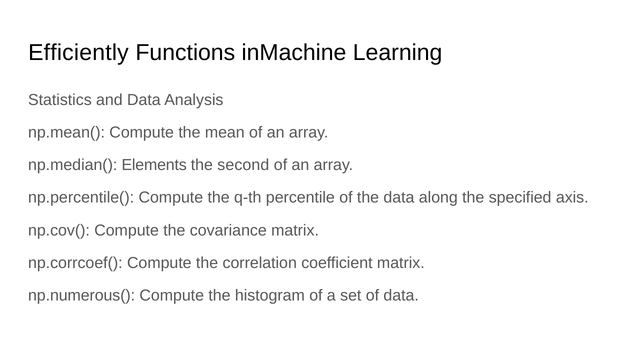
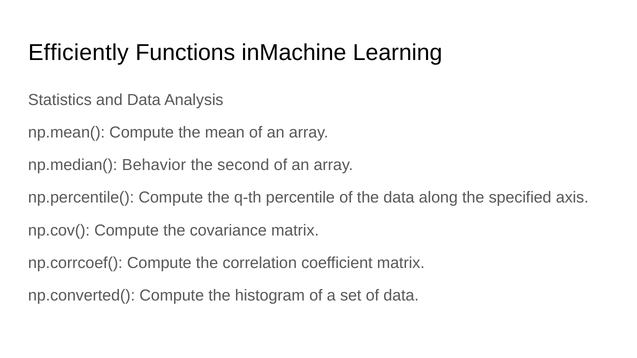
Elements: Elements -> Behavior (154, 165)
np.numerous(: np.numerous( -> np.converted( (82, 296)
